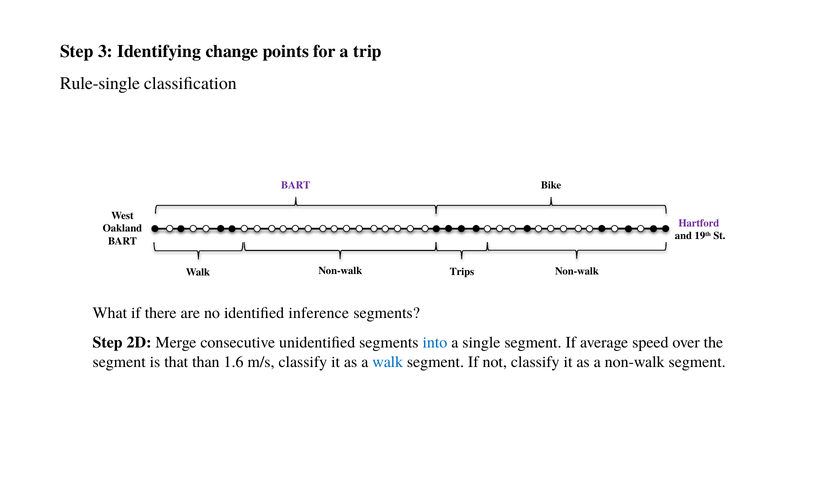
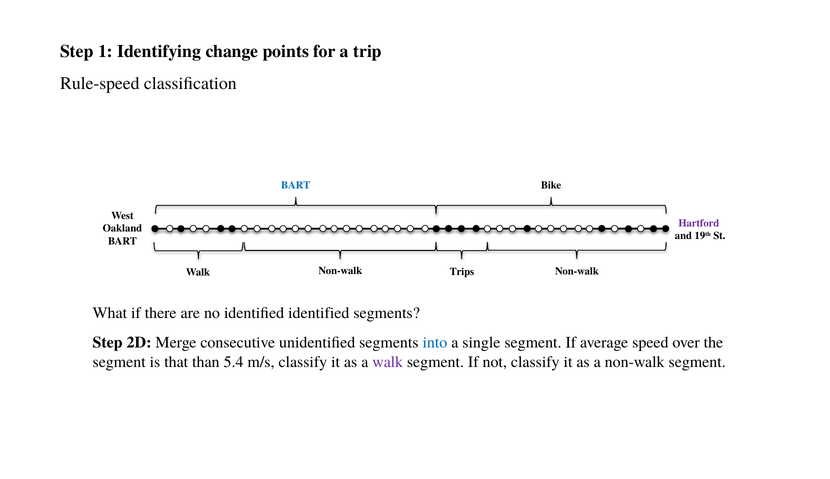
3: 3 -> 1 (105, 51)
Rule-single: Rule-single -> Rule-speed (100, 83)
BART colour: purple -> blue (296, 185)
identified inference: inference -> identified (319, 313)
1.6: 1.6 -> 5.4 (234, 362)
walk colour: blue -> purple (388, 362)
